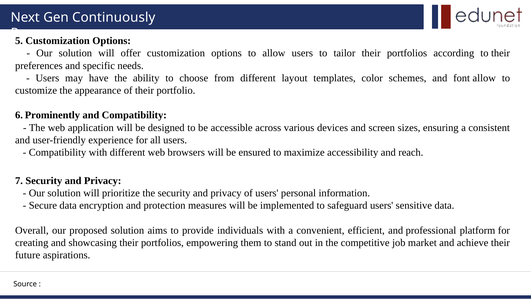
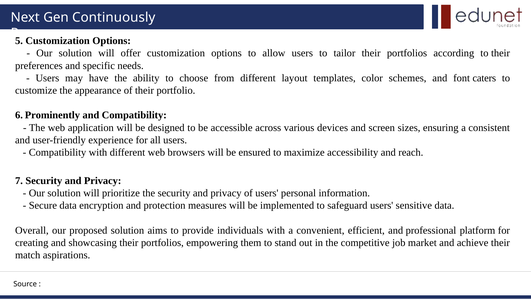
font allow: allow -> caters (484, 78)
future: future -> match (28, 255)
